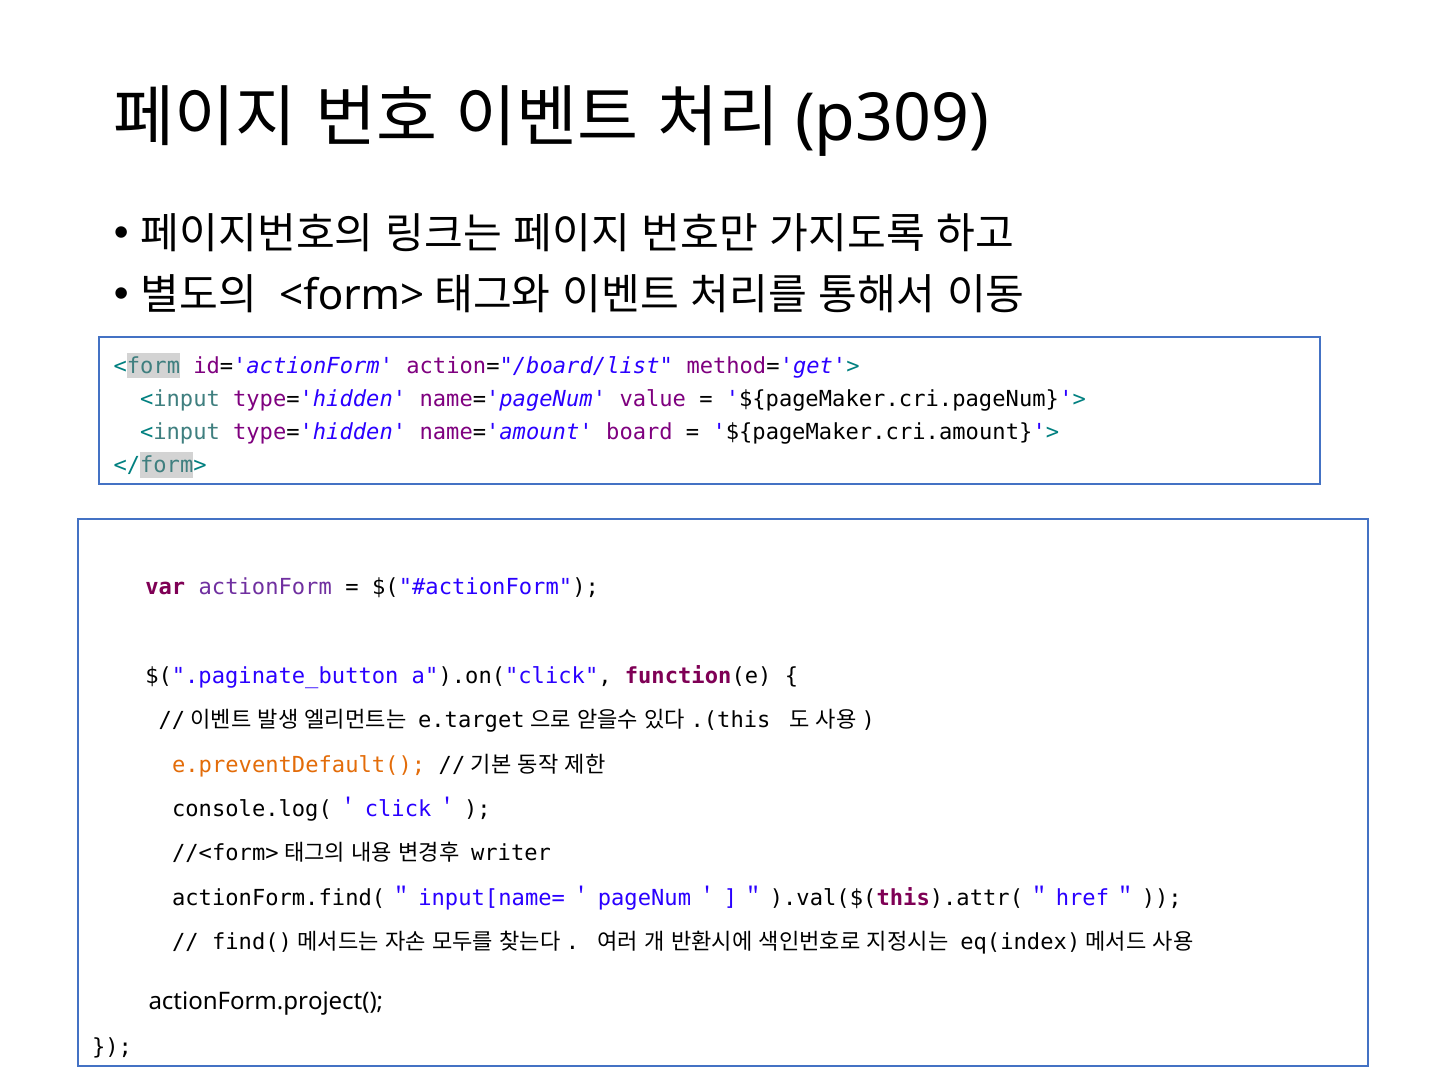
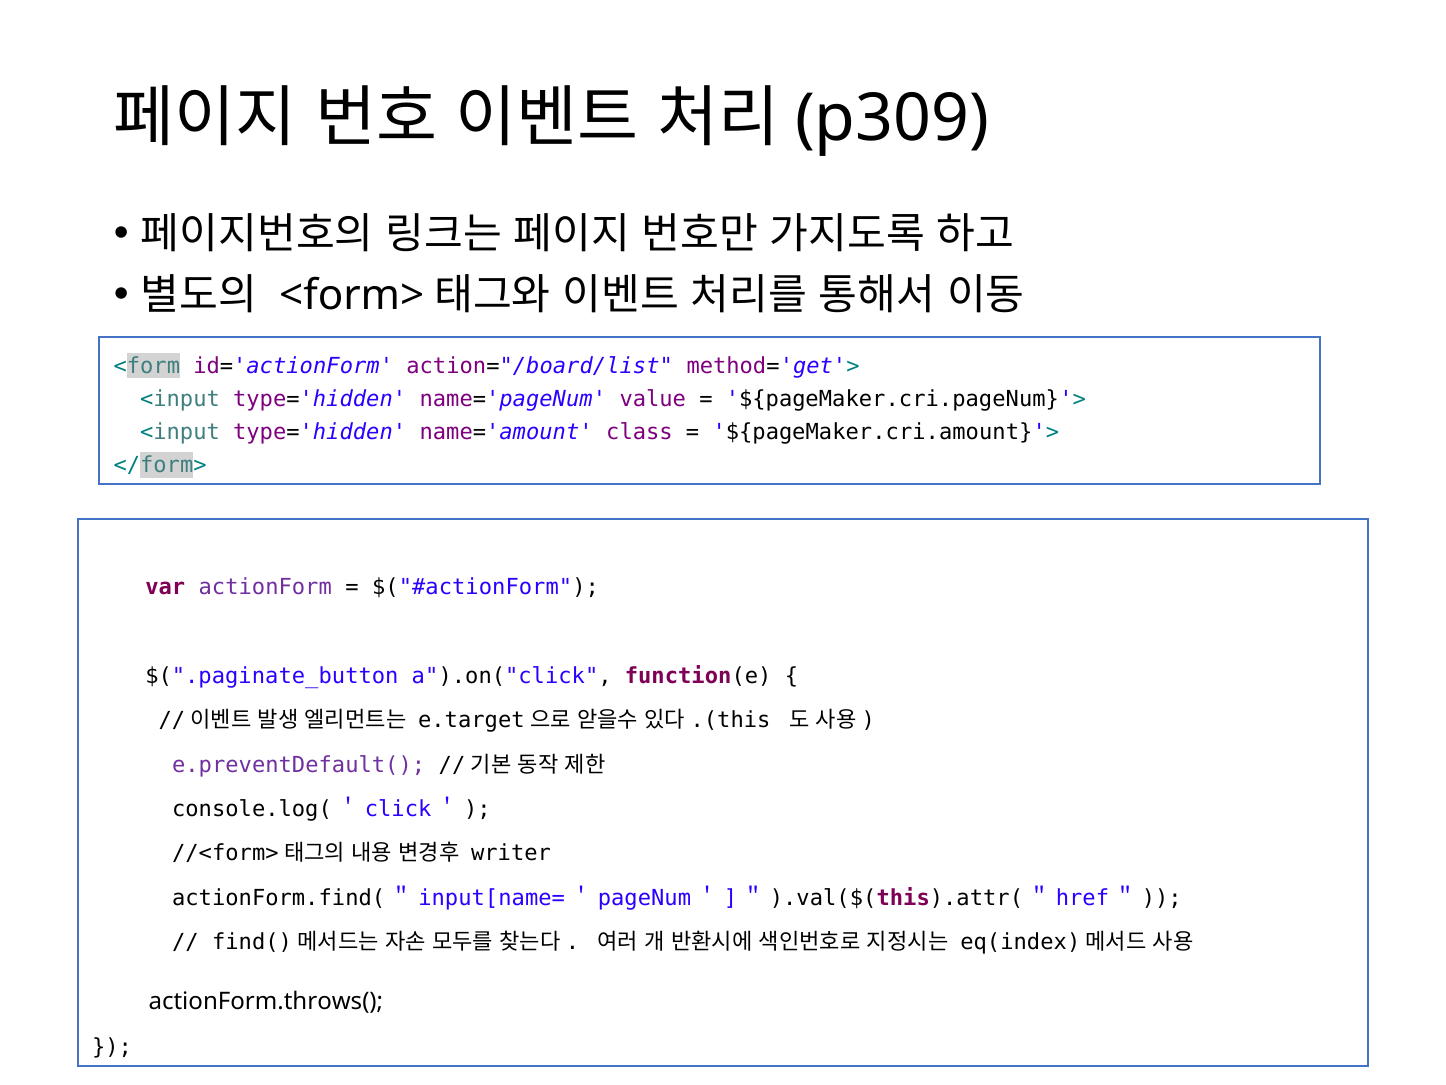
board: board -> class (639, 432)
e.preventDefault( colour: orange -> purple (299, 764)
actionForm.project(: actionForm.project( -> actionForm.throws( (266, 1001)
